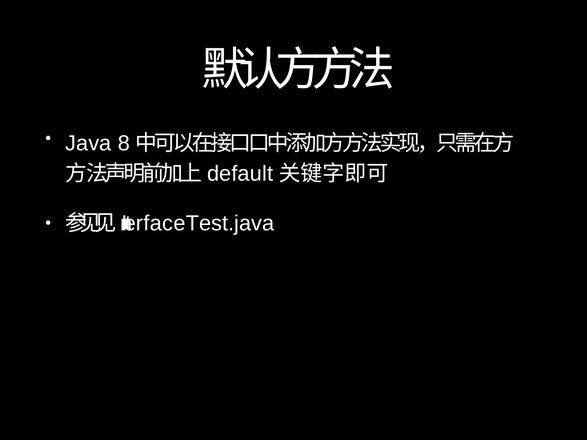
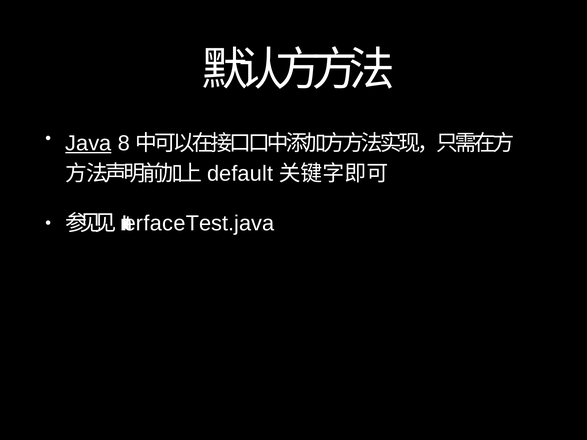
Java underline: none -> present (88, 143)
